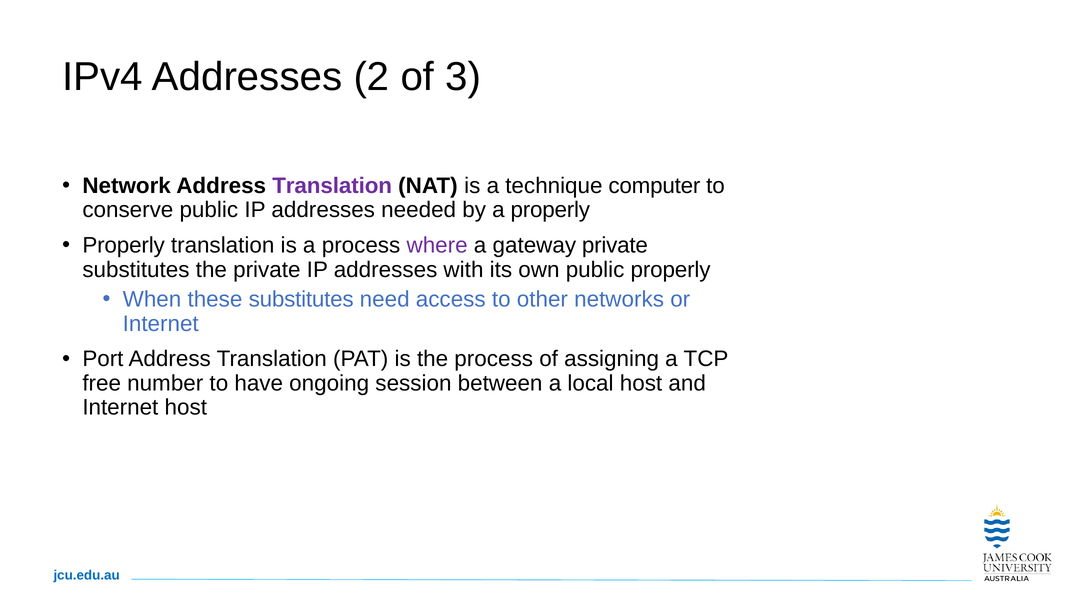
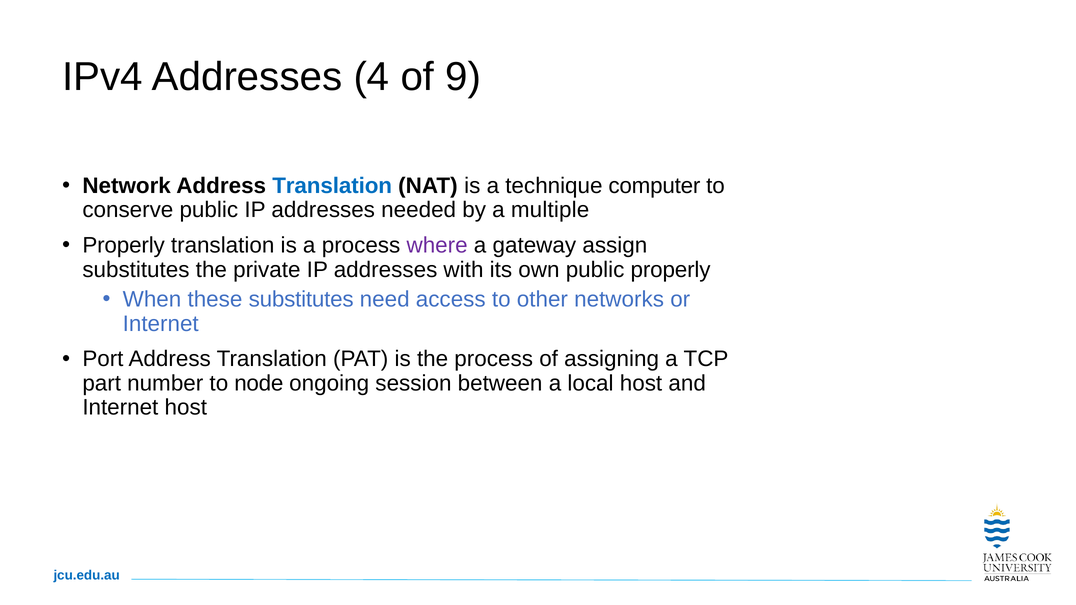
2: 2 -> 4 (371, 77)
3: 3 -> 9 (463, 77)
Translation colour: purple -> blue (332, 186)
a properly: properly -> multiple (550, 210)
gateway private: private -> assign (615, 246)
free: free -> part (102, 383)
have: have -> node (259, 383)
